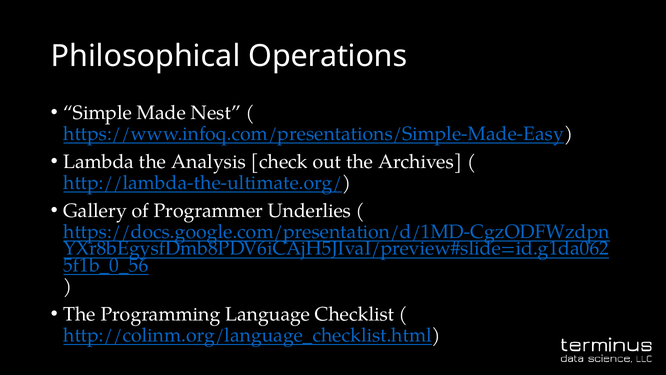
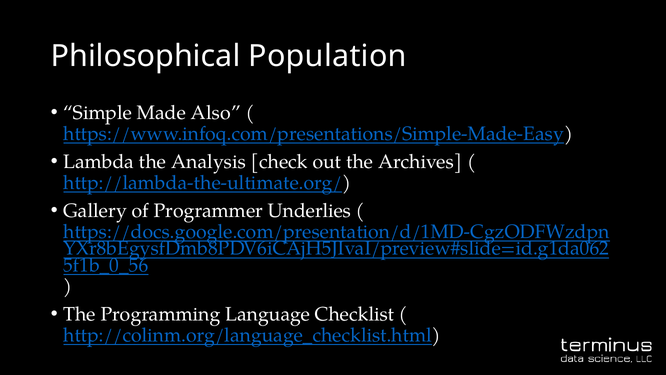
Operations: Operations -> Population (328, 56)
Nest: Nest -> Also (216, 113)
